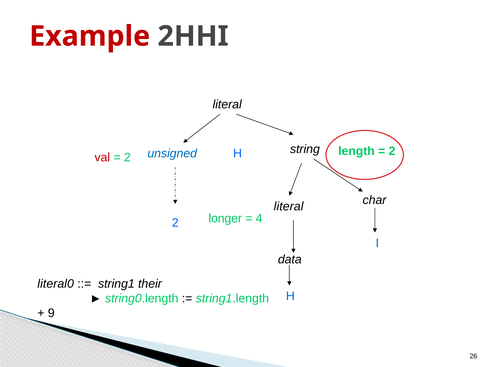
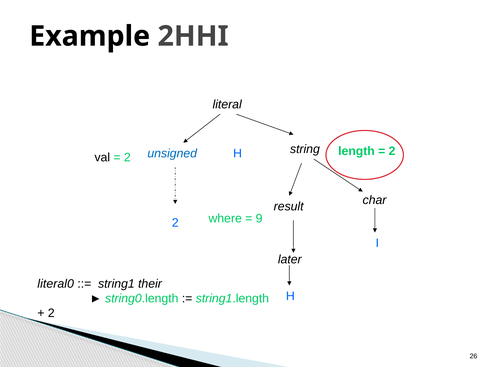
Example colour: red -> black (90, 36)
val colour: red -> black (102, 157)
literal: literal -> result (289, 206)
longer: longer -> where (225, 218)
4: 4 -> 9 (259, 218)
data: data -> later (290, 259)
9: 9 -> 2 (51, 313)
